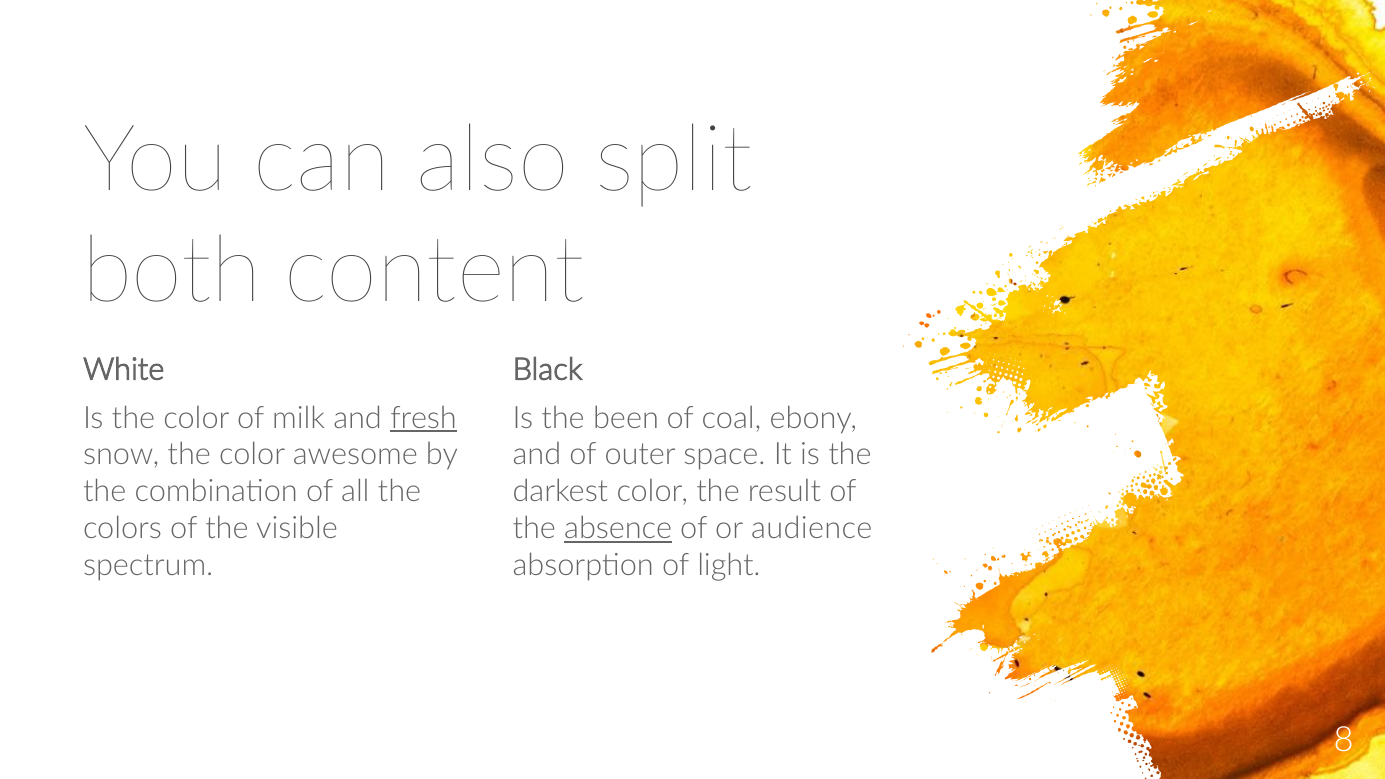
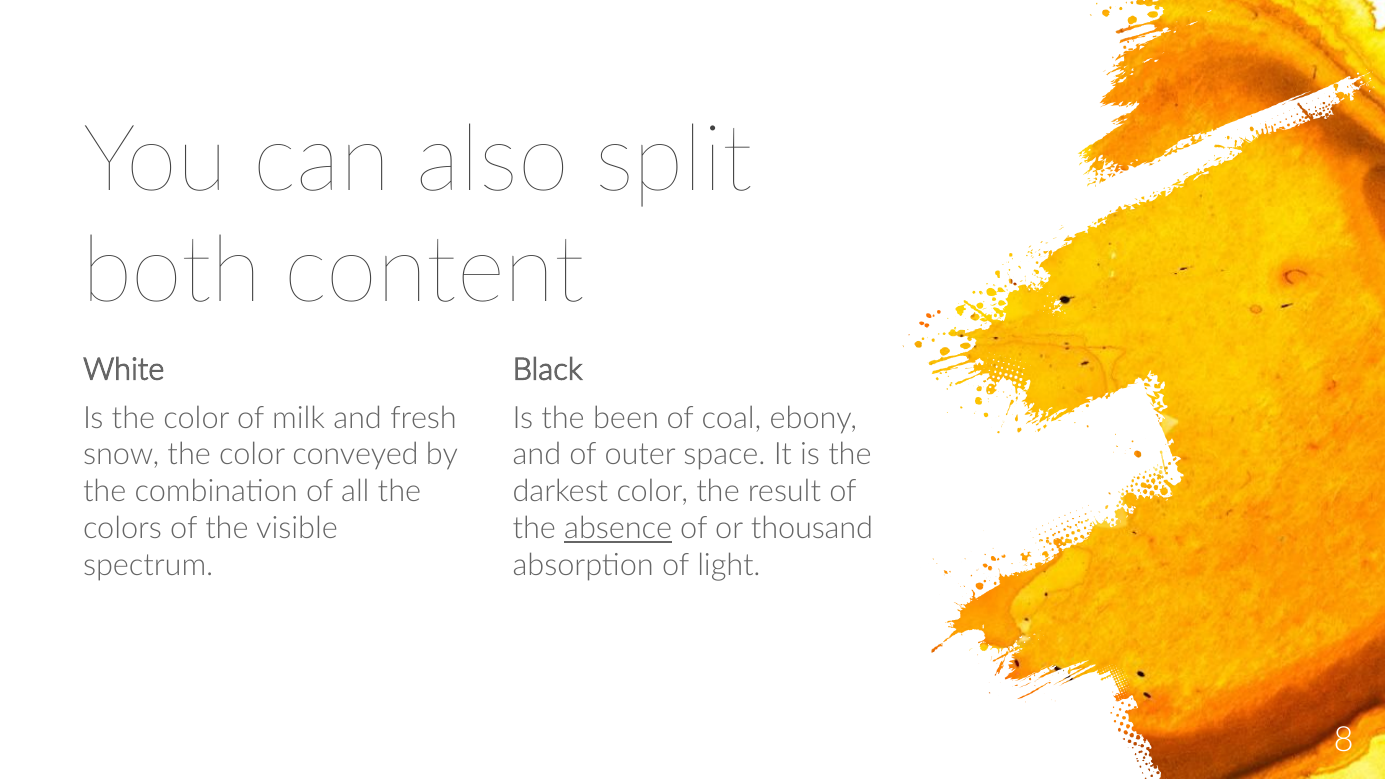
fresh underline: present -> none (424, 418)
awesome: awesome -> conveyed (355, 455)
audience: audience -> thousand (812, 529)
